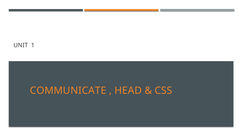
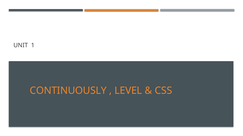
COMMUNICATE: COMMUNICATE -> CONTINUOUSLY (68, 91)
HEAD: HEAD -> LEVEL (128, 91)
